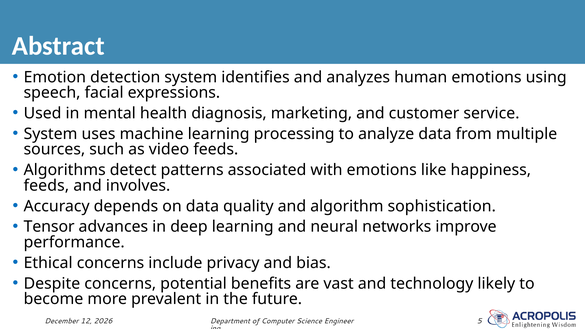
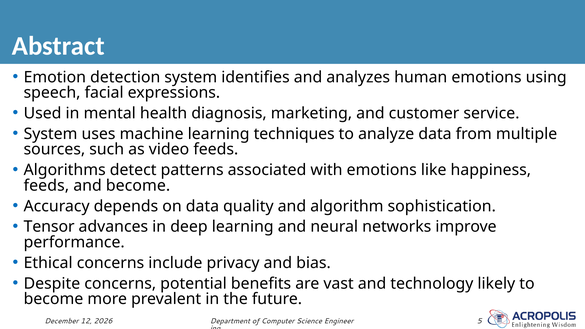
processing: processing -> techniques (294, 134)
and involves: involves -> become (138, 185)
